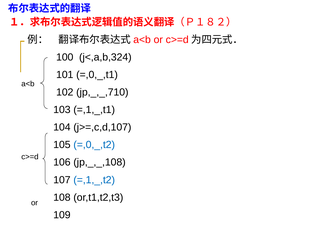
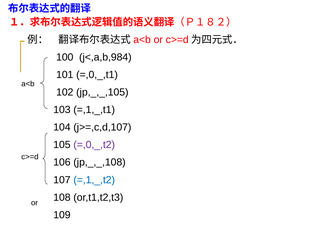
j<,a,b,324: j<,a,b,324 -> j<,a,b,984 (105, 57)
jp,_,_,710: jp,_,_,710 -> jp,_,_,105 (102, 92)
=,0,_,t2 colour: blue -> purple (94, 145)
